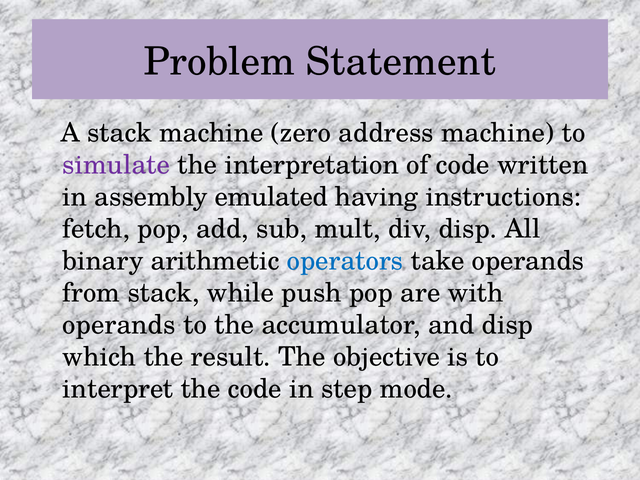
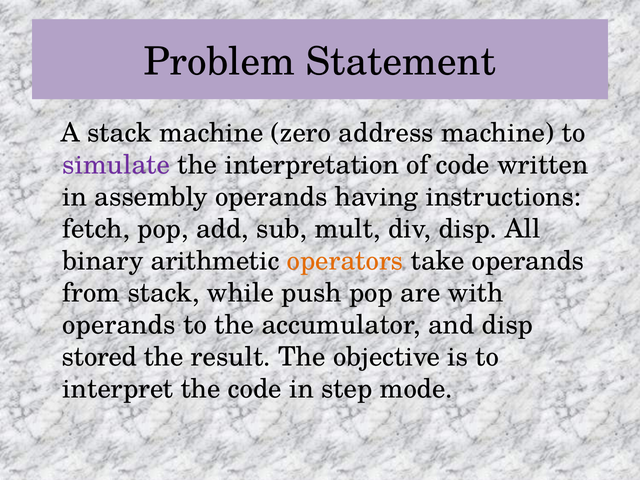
assembly emulated: emulated -> operands (271, 197)
operators colour: blue -> orange (345, 261)
which: which -> stored (100, 357)
